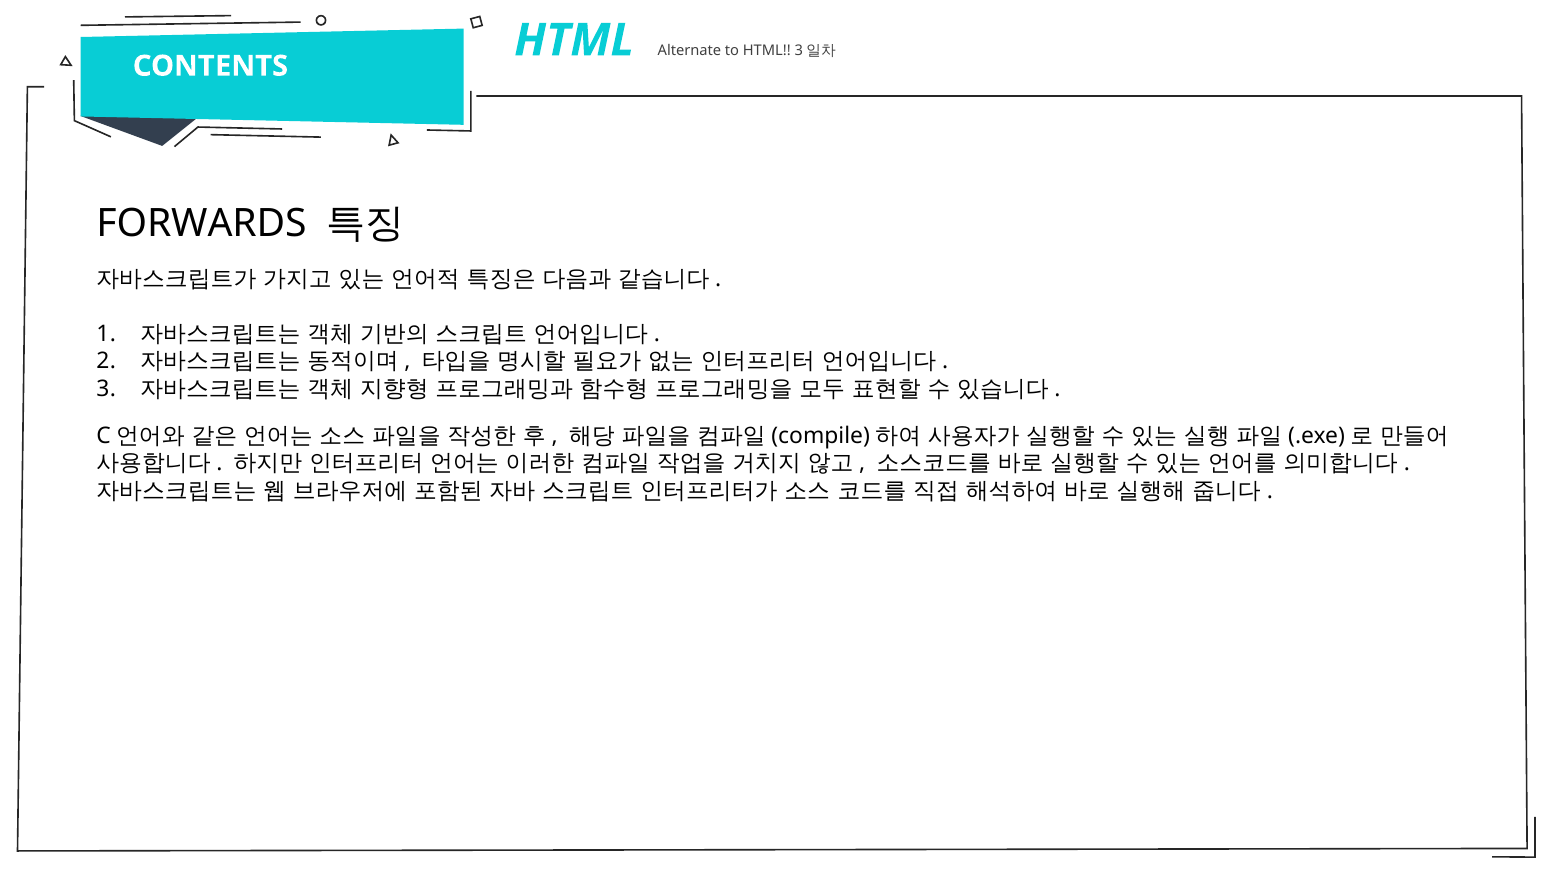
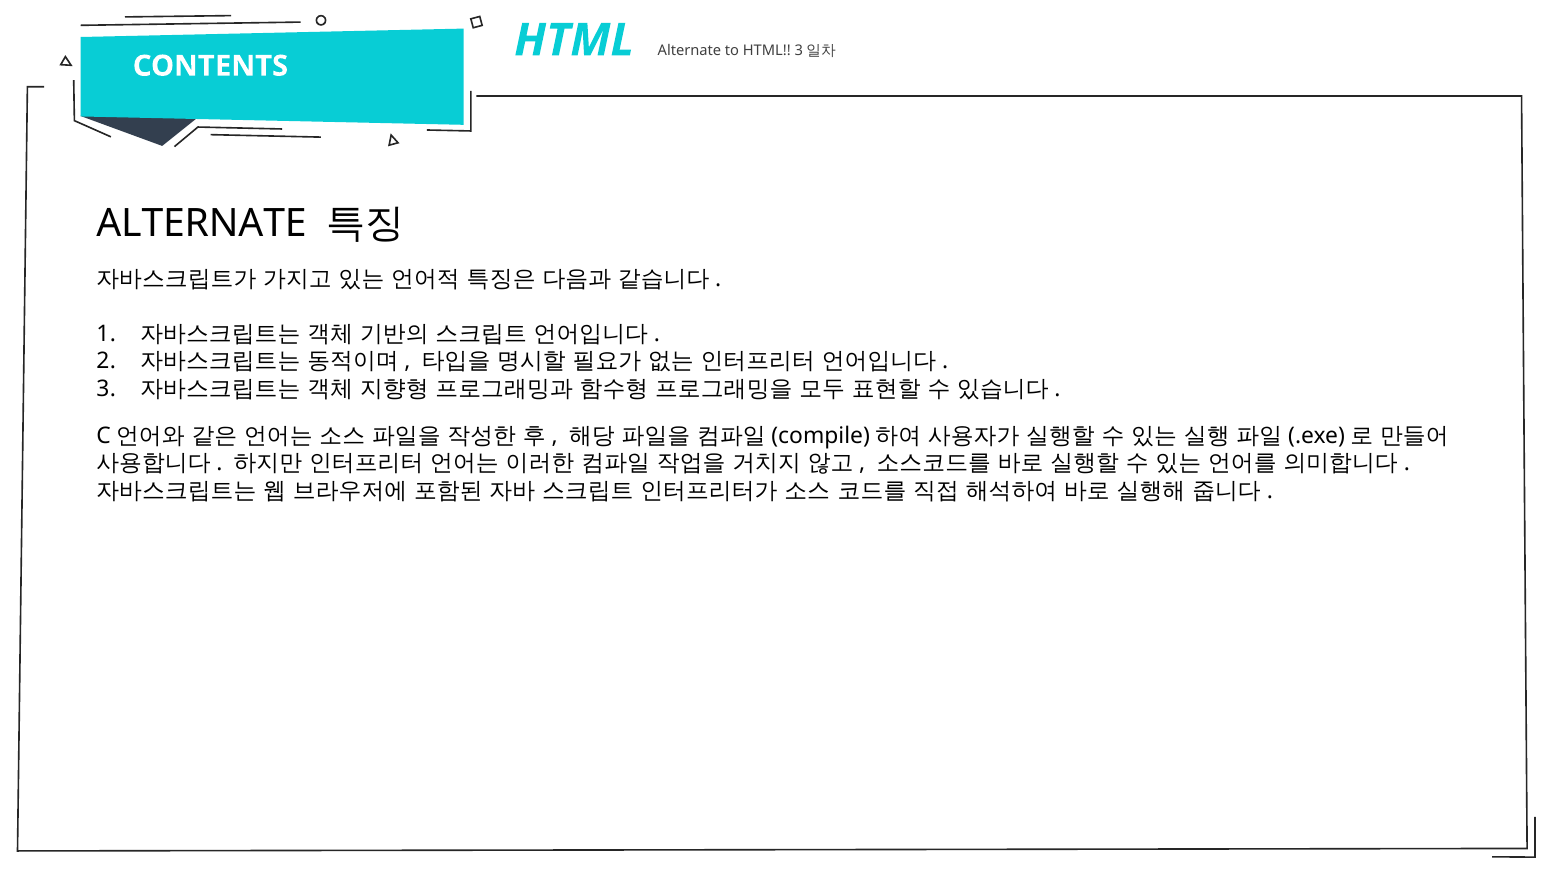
FORWARDS: FORWARDS -> ALTERNATE (202, 224)
